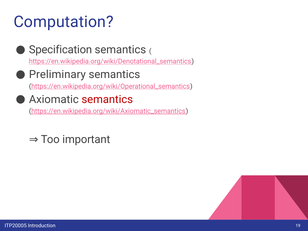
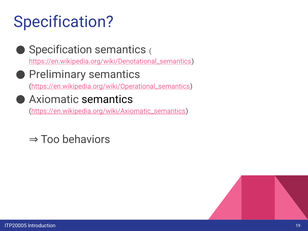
Computation: Computation -> Specification (64, 22)
semantics colour: red -> black (107, 99)
important: important -> behaviors (86, 139)
